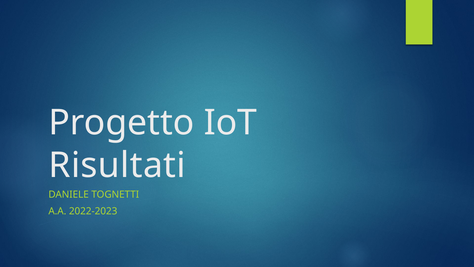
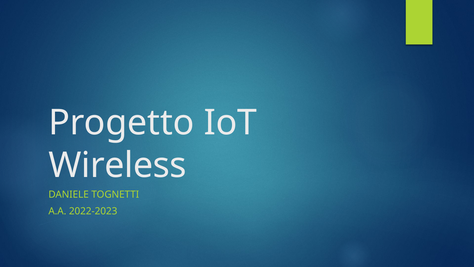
Risultati: Risultati -> Wireless (117, 165)
